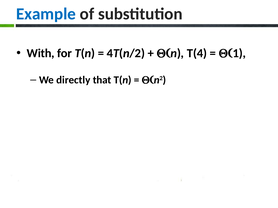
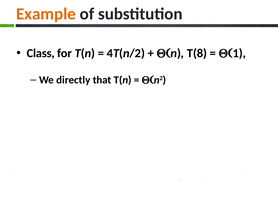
Example colour: blue -> orange (46, 14)
With: With -> Class (41, 53)
T(4: T(4 -> T(8 (197, 53)
